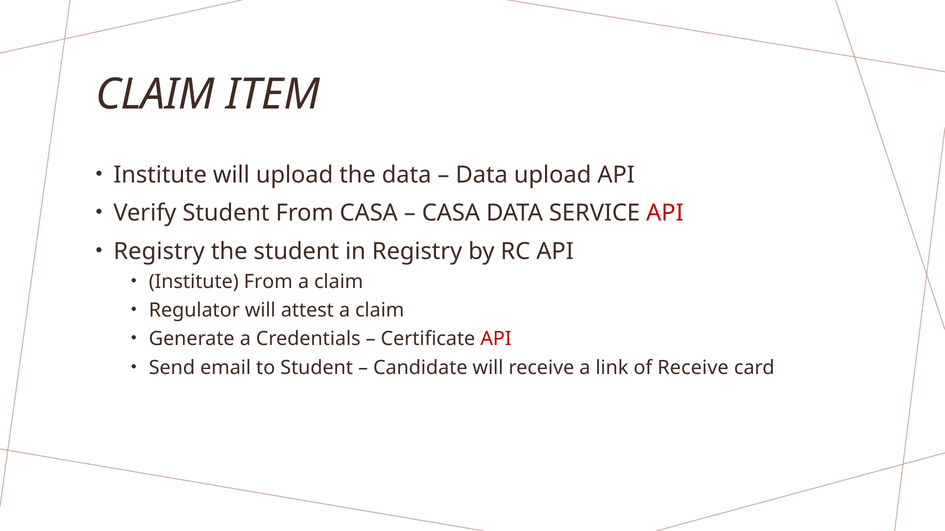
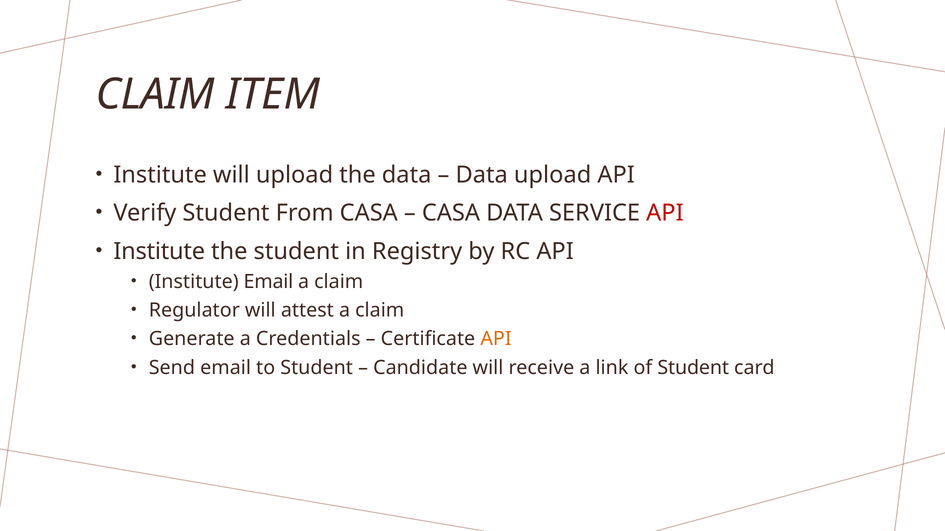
Registry: Registry -> Institute (159, 252)
Institute From: From -> Email (268, 282)
API colour: red -> orange (496, 339)
of Receive: Receive -> Student (693, 368)
